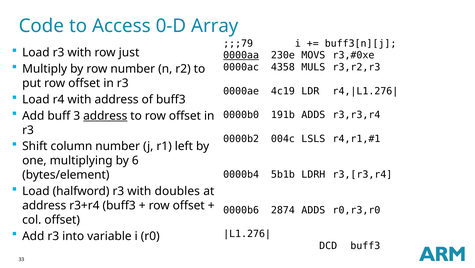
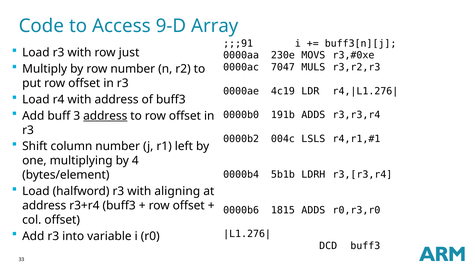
0-D: 0-D -> 9-D (171, 26)
;;;79: ;;;79 -> ;;;91 (238, 43)
0000aa underline: present -> none (241, 55)
4358: 4358 -> 7047 (283, 67)
6: 6 -> 4 (135, 160)
doubles: doubles -> aligning (177, 191)
2874: 2874 -> 1815 (283, 210)
